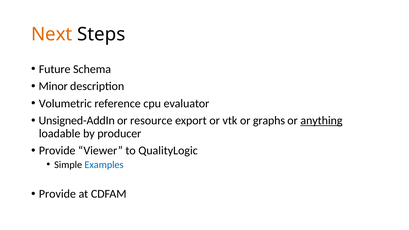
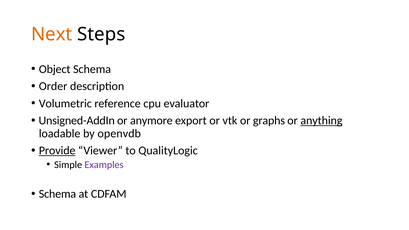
Future: Future -> Object (55, 69)
Minor: Minor -> Order (53, 86)
resource: resource -> anymore (151, 121)
producer: producer -> openvdb (119, 133)
Provide underline: none -> present (57, 151)
Examples colour: blue -> purple (104, 165)
Provide: Provide -> Schema (57, 194)
